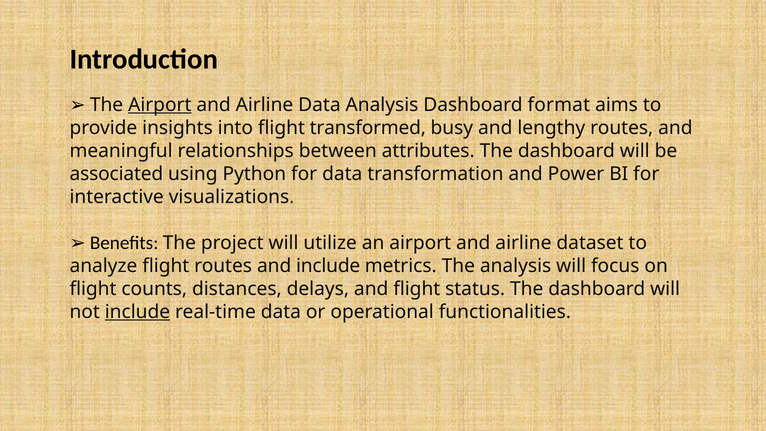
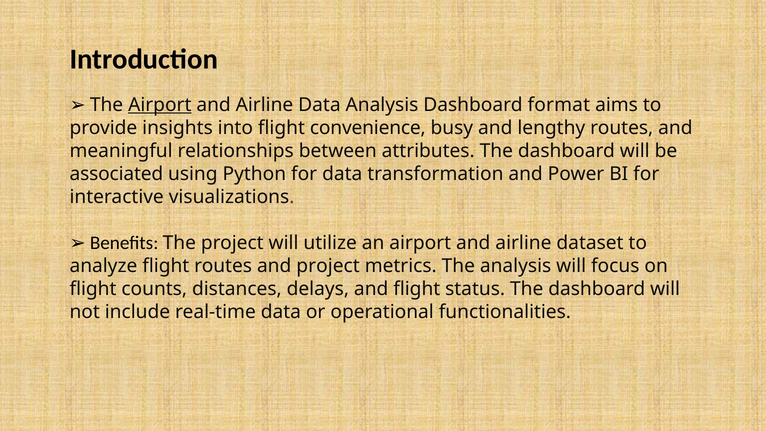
transformed: transformed -> convenience (368, 128)
and include: include -> project (328, 266)
include underline: present -> none (137, 312)
